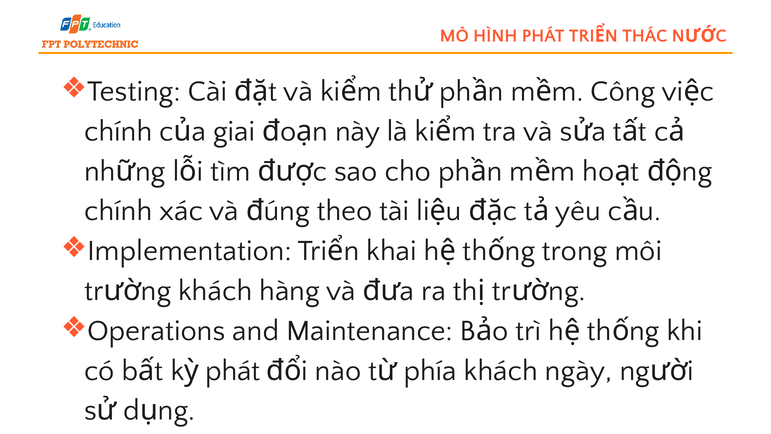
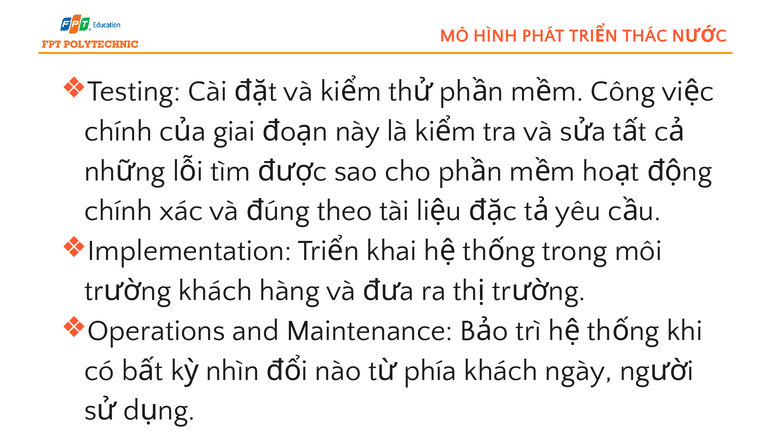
phát: phát -> nhìn (233, 370)
